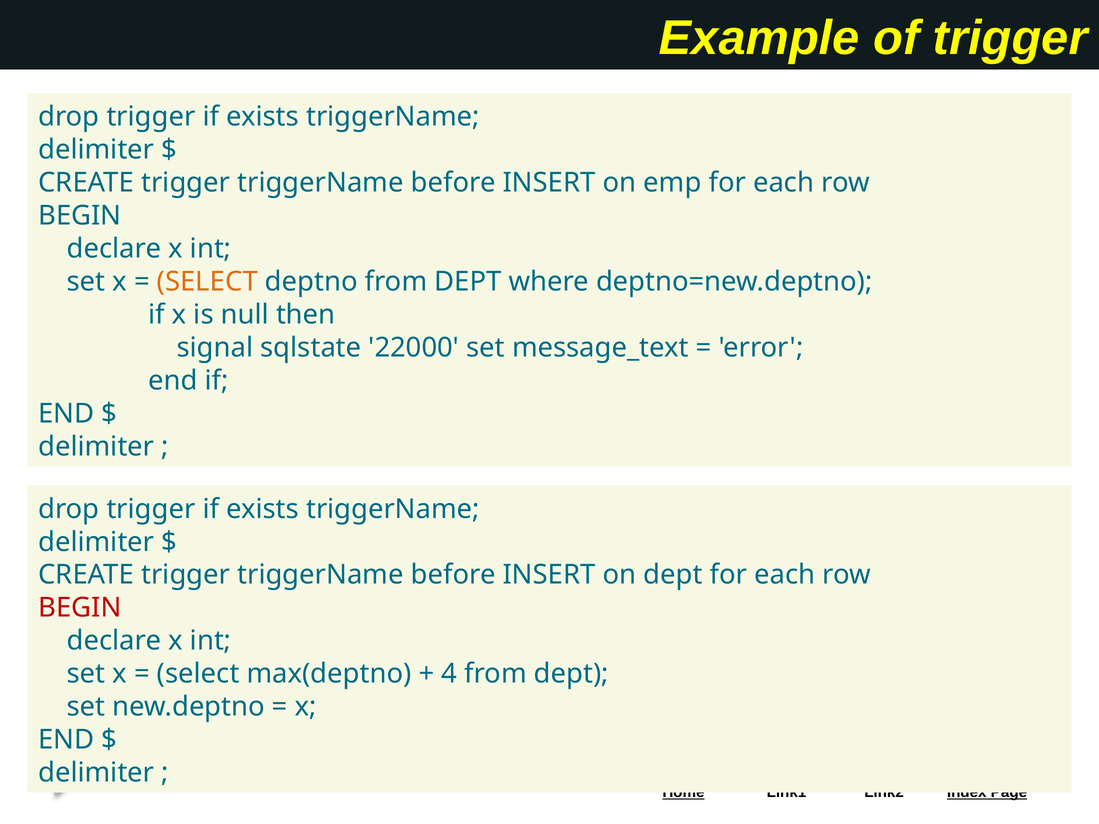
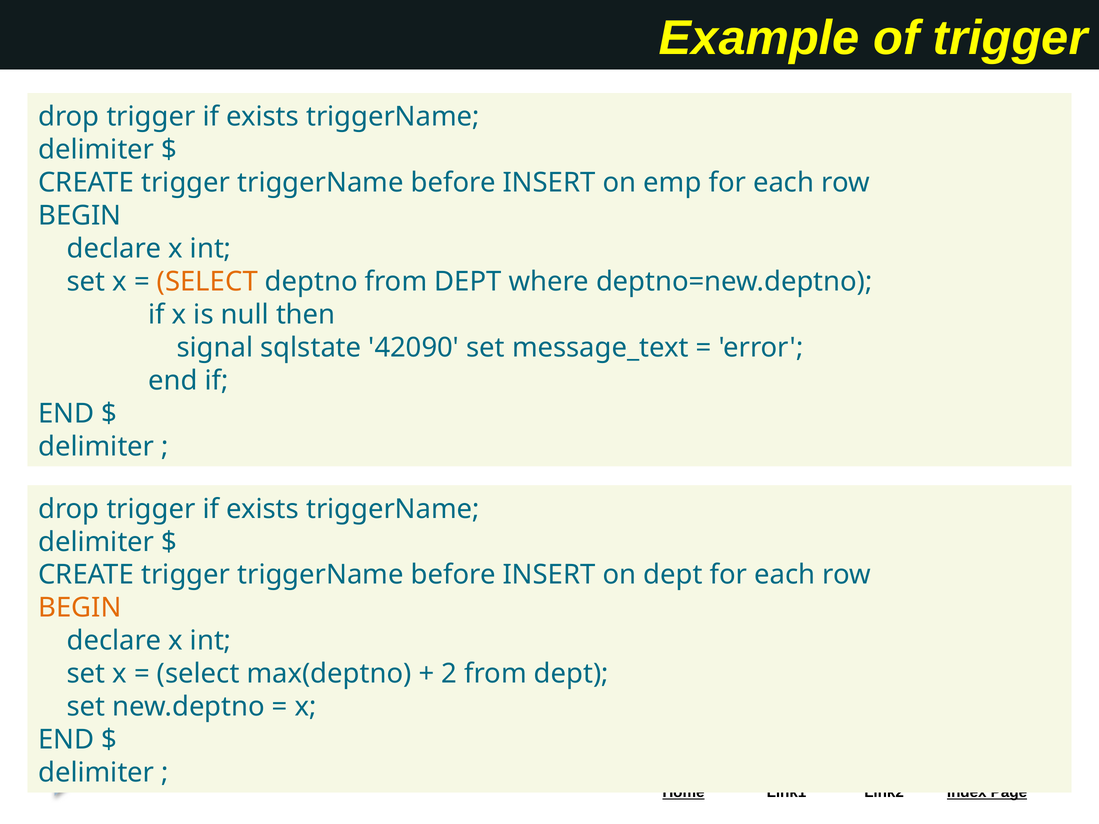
22000: 22000 -> 42090 (414, 348)
BEGIN colour: red -> orange (80, 608)
4: 4 -> 2 (449, 674)
